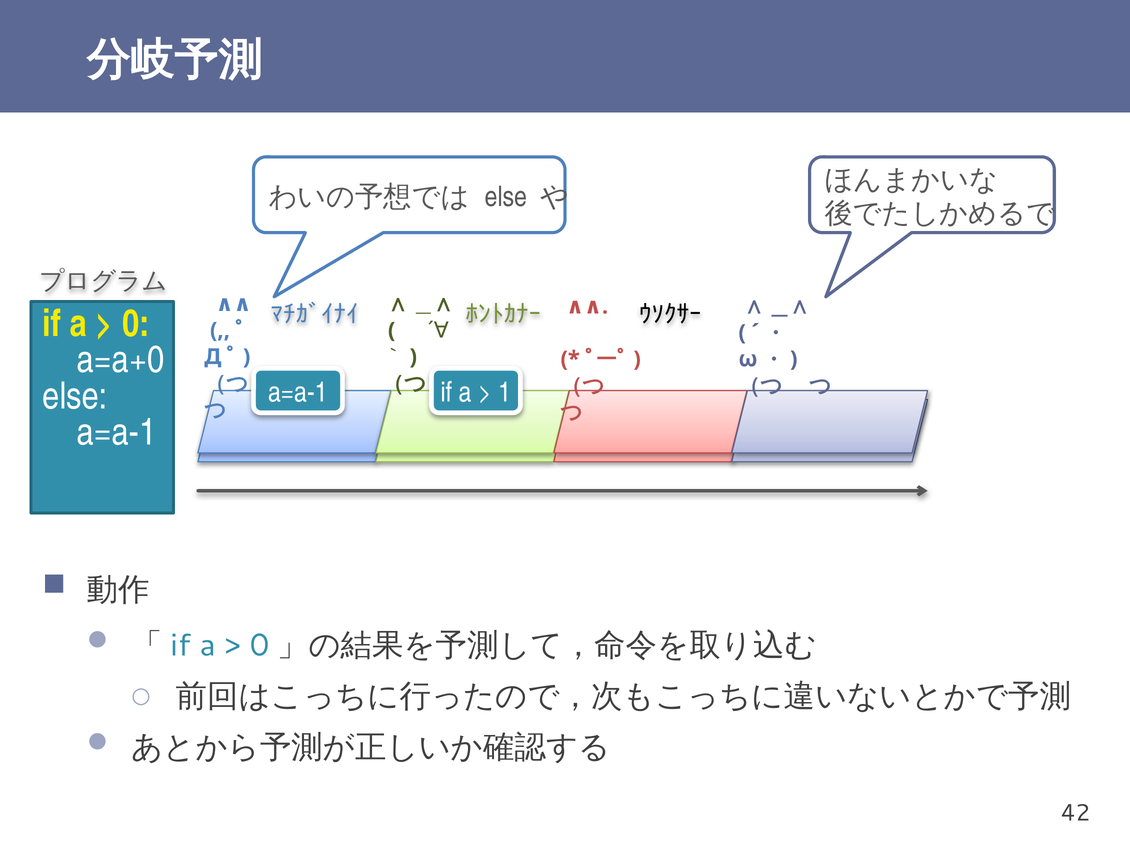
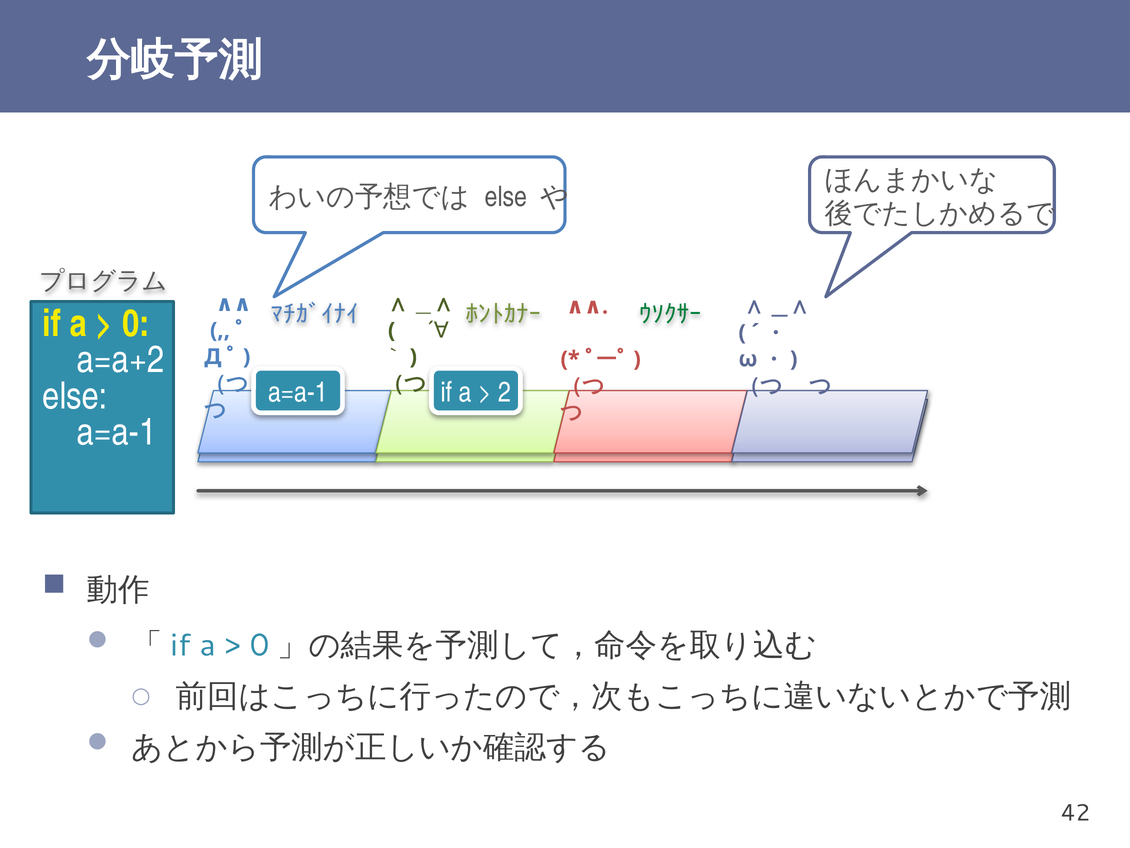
ｳｿｸｻｰ colour: black -> green (670, 314)
a=a+0: a=a+0 -> a=a+2 (120, 360)
1: 1 -> 2 (505, 392)
